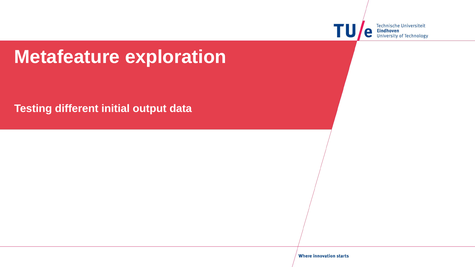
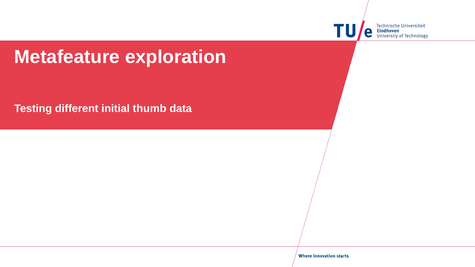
output: output -> thumb (150, 109)
